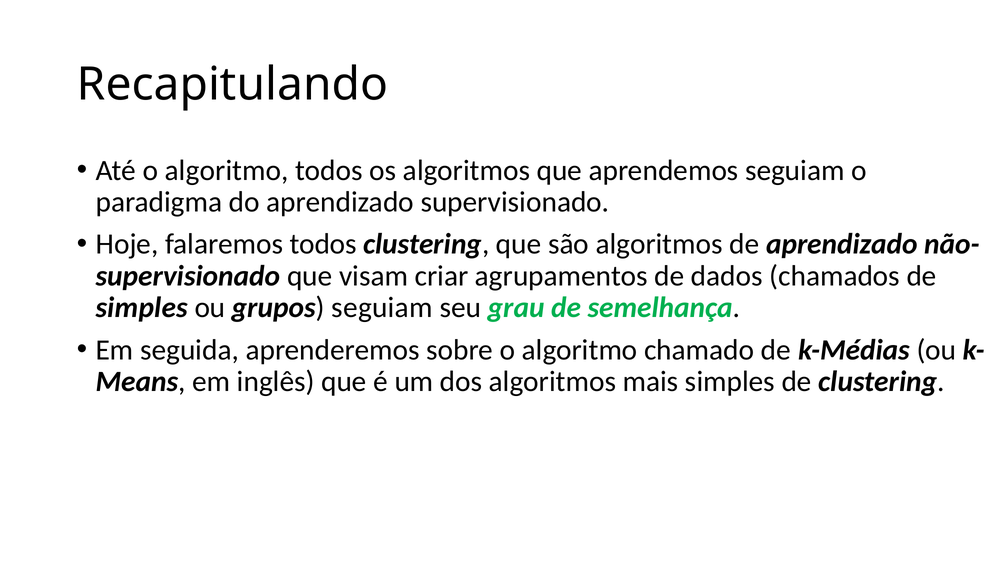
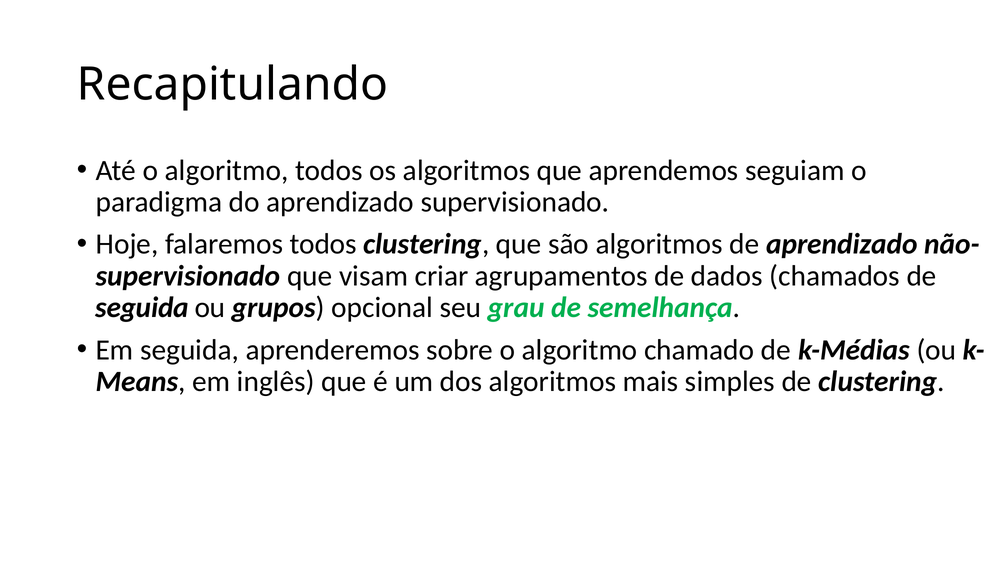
simples: simples -> seguida (142, 308)
grupos seguiam: seguiam -> opcional (382, 308)
